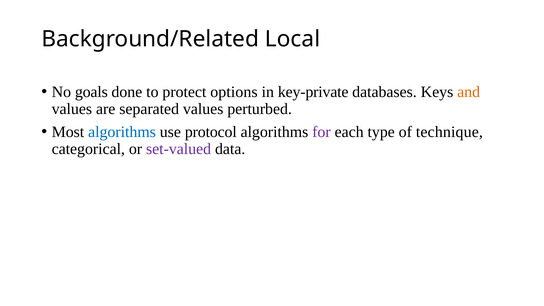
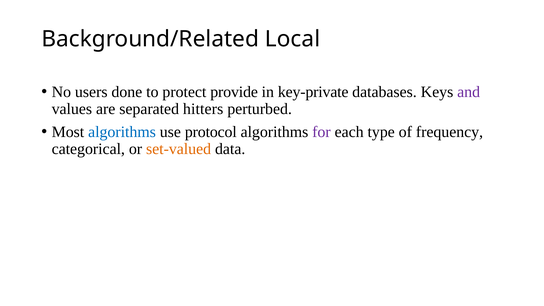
goals: goals -> users (91, 92)
options: options -> provide (234, 92)
and colour: orange -> purple (469, 92)
separated values: values -> hitters (203, 109)
technique: technique -> frequency (450, 132)
set-valued colour: purple -> orange (179, 149)
